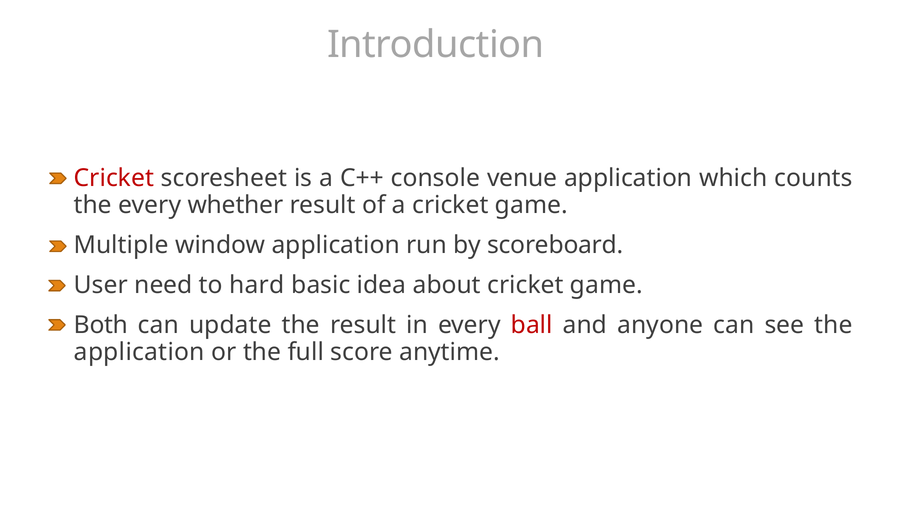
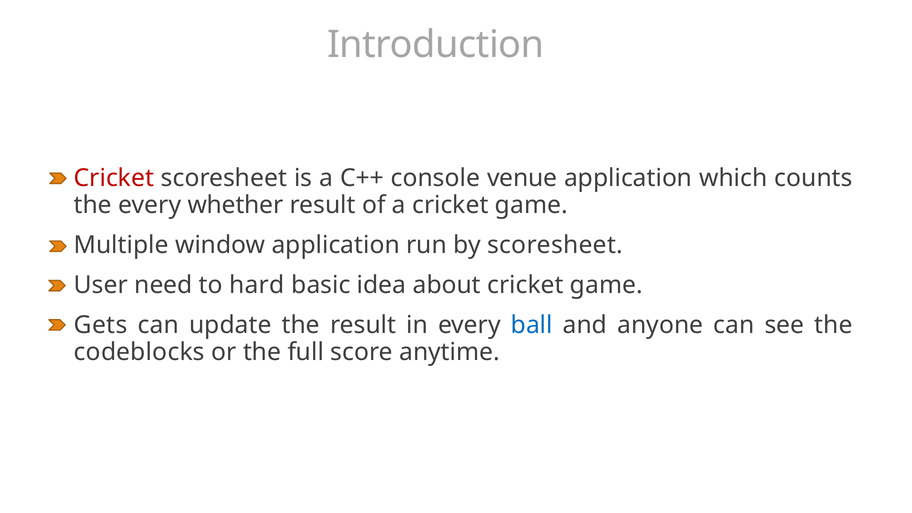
by scoreboard: scoreboard -> scoresheet (555, 245)
Both: Both -> Gets (101, 325)
ball colour: red -> blue (532, 325)
application: application -> codeblocks (139, 352)
